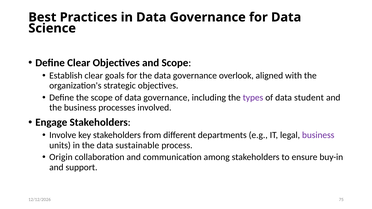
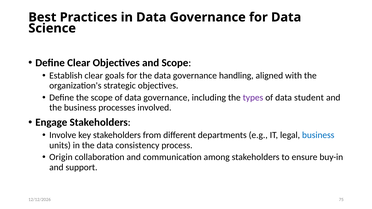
overlook: overlook -> handling (236, 76)
business colour: purple -> blue (318, 135)
sustainable: sustainable -> consistency (137, 145)
